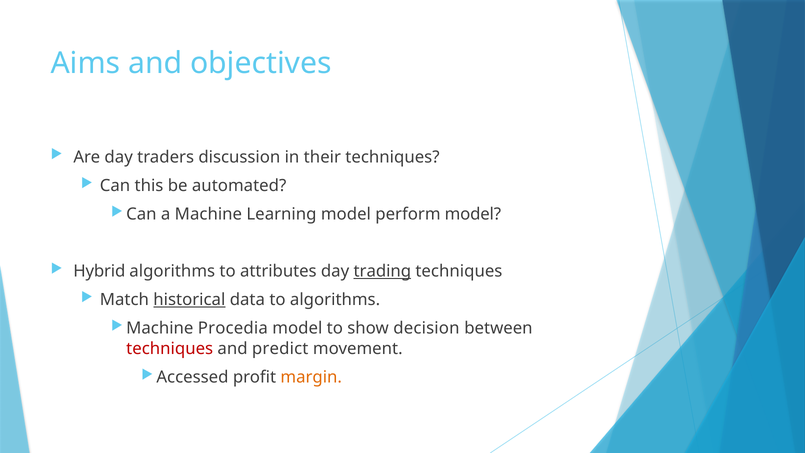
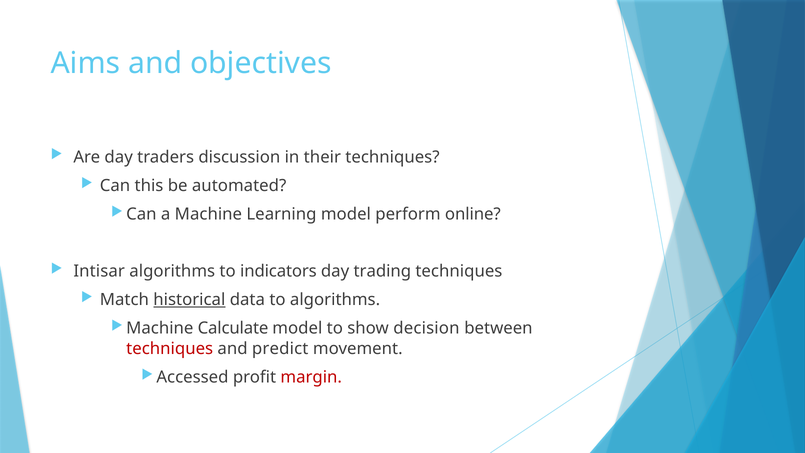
perform model: model -> online (473, 214)
Hybrid: Hybrid -> Intisar (99, 271)
attributes: attributes -> indicators (278, 271)
trading underline: present -> none (382, 271)
Procedia: Procedia -> Calculate (233, 328)
margin colour: orange -> red (311, 377)
